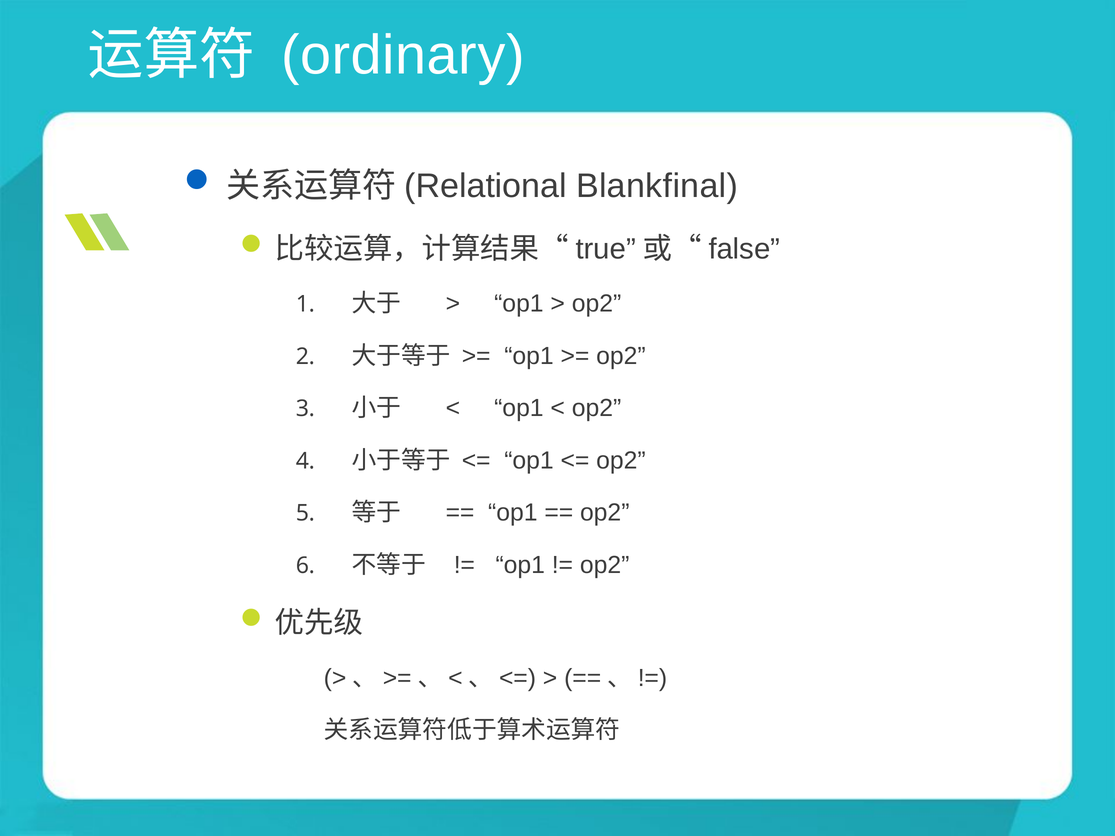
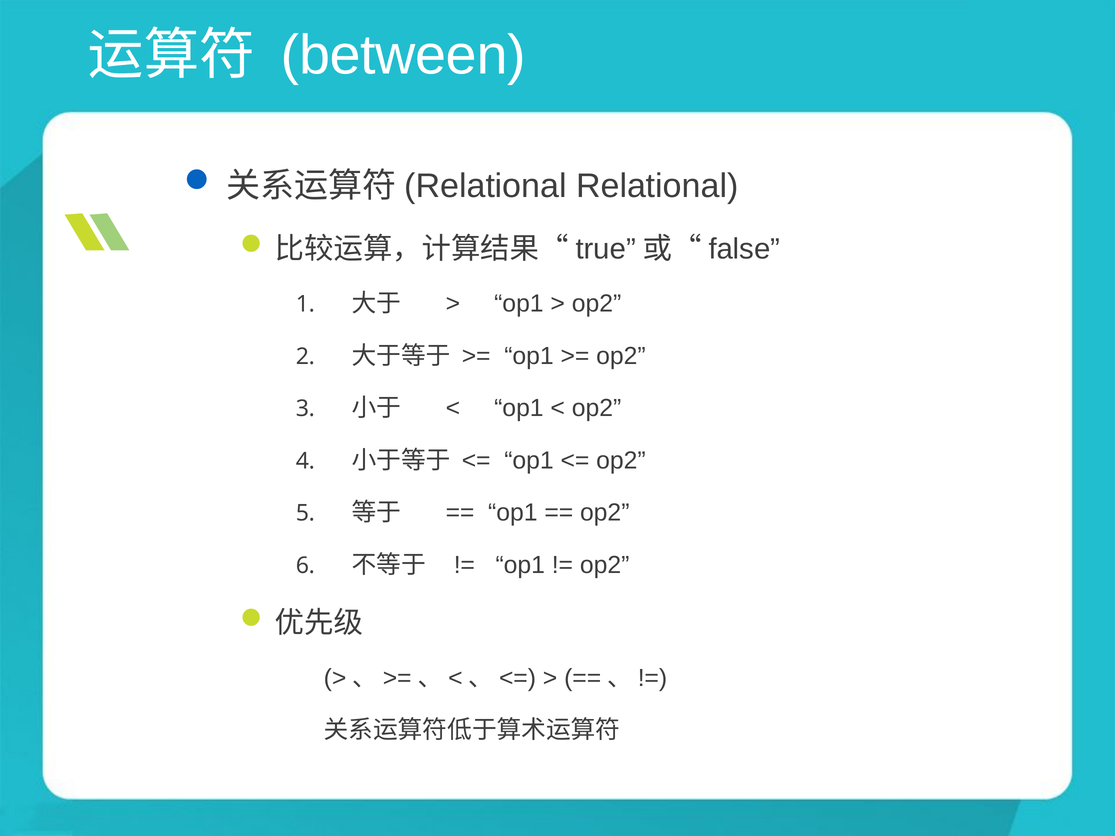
ordinary: ordinary -> between (403, 55)
Blankfinal: Blankfinal -> Relational (657, 186)
